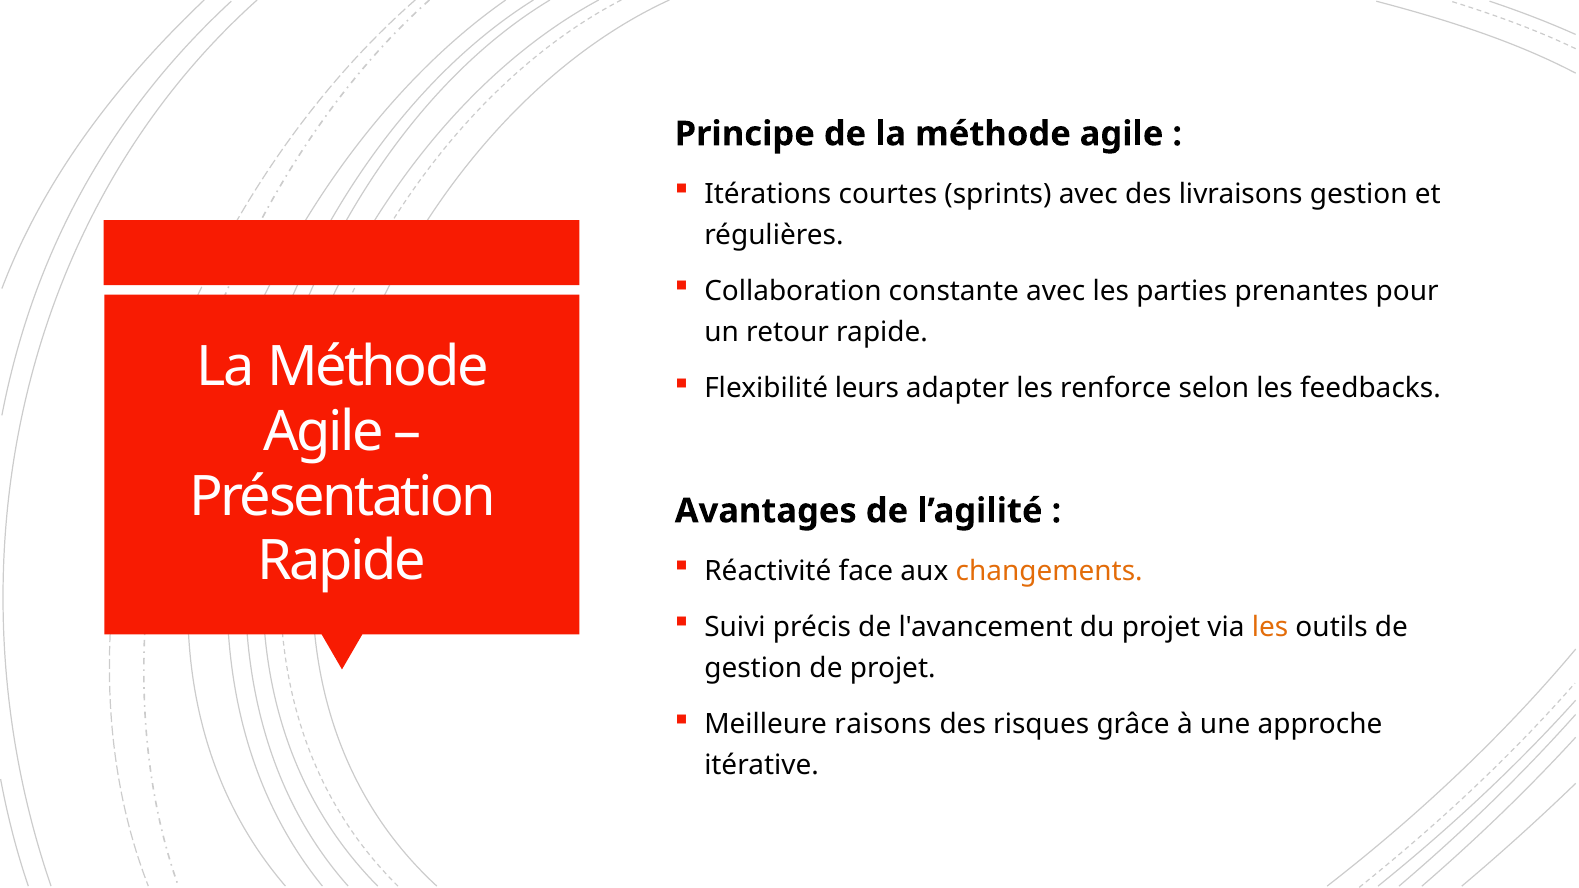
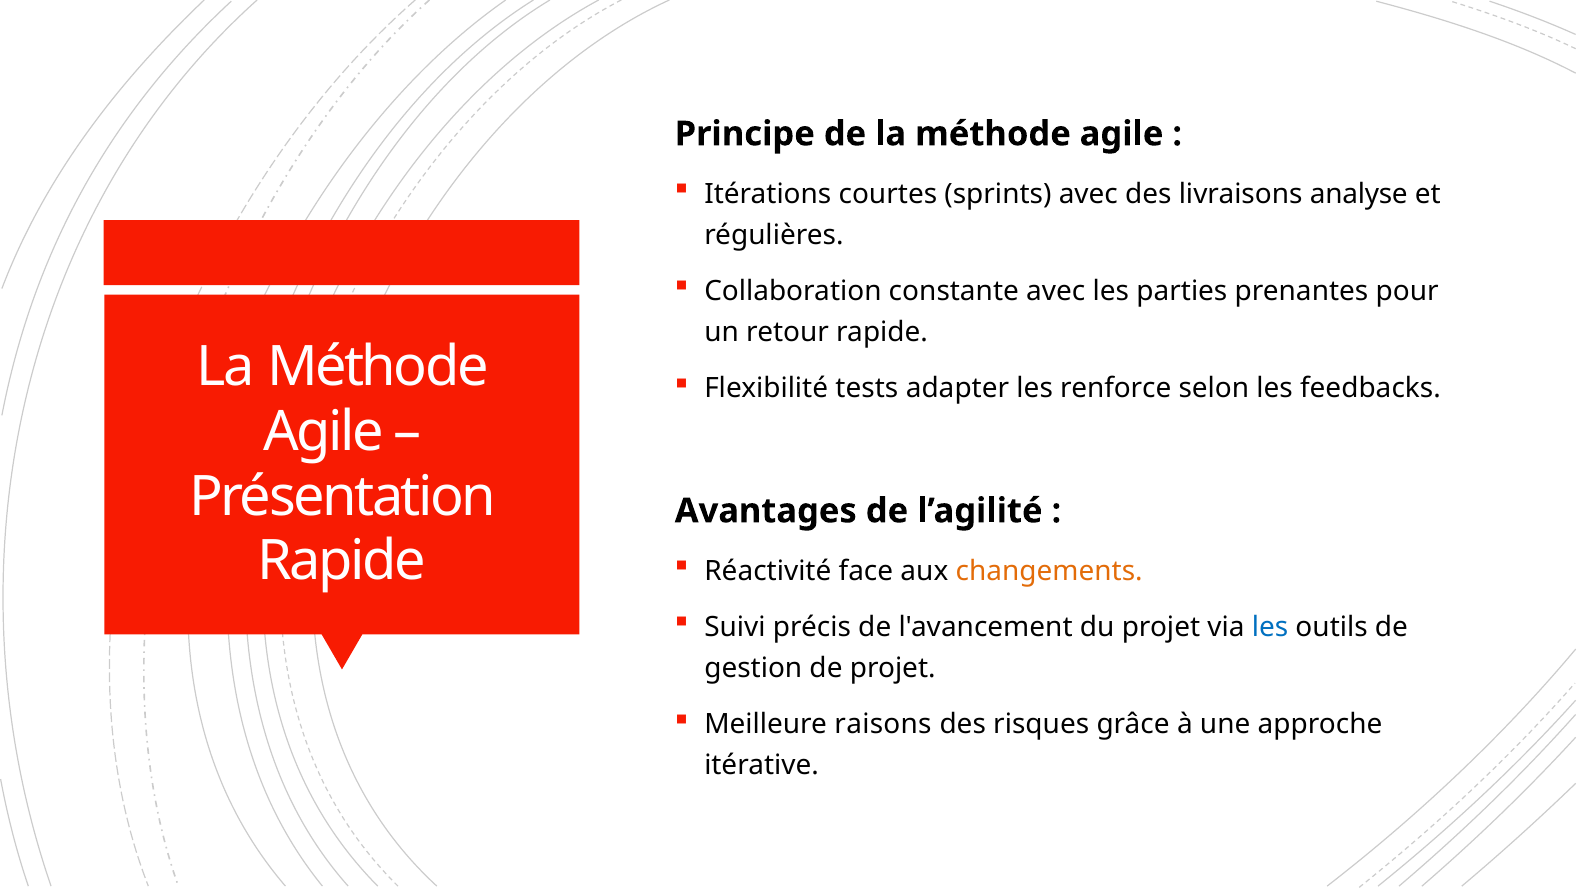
livraisons gestion: gestion -> analyse (1359, 194)
leurs: leurs -> tests (867, 389)
les colour: orange -> blue (1270, 627)
